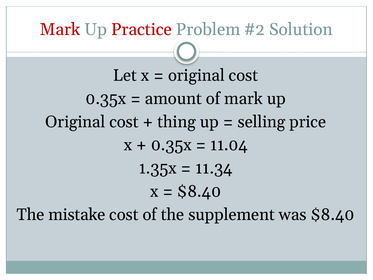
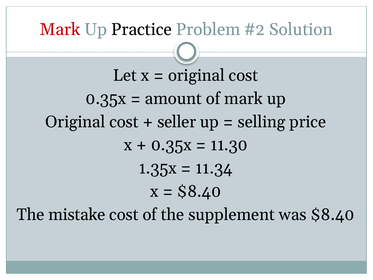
Practice colour: red -> black (142, 29)
thing: thing -> seller (177, 122)
11.04: 11.04 -> 11.30 (229, 145)
